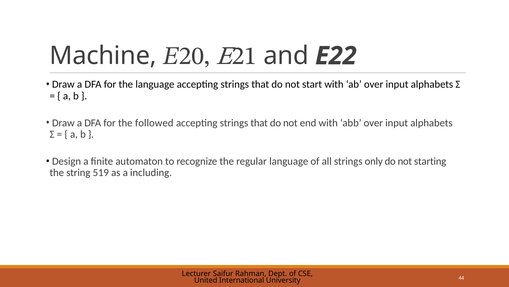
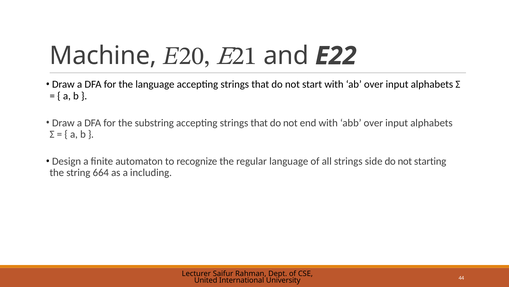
followed: followed -> substring (154, 123)
only: only -> side (374, 161)
519: 519 -> 664 (101, 172)
